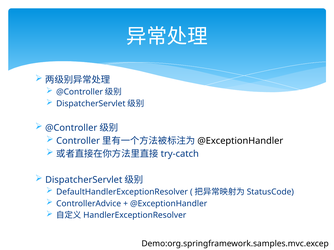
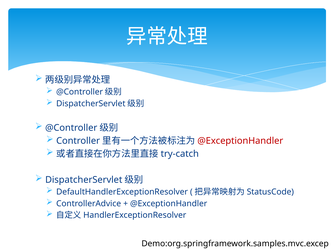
@ExceptionHandler colour: black -> red (240, 141)
